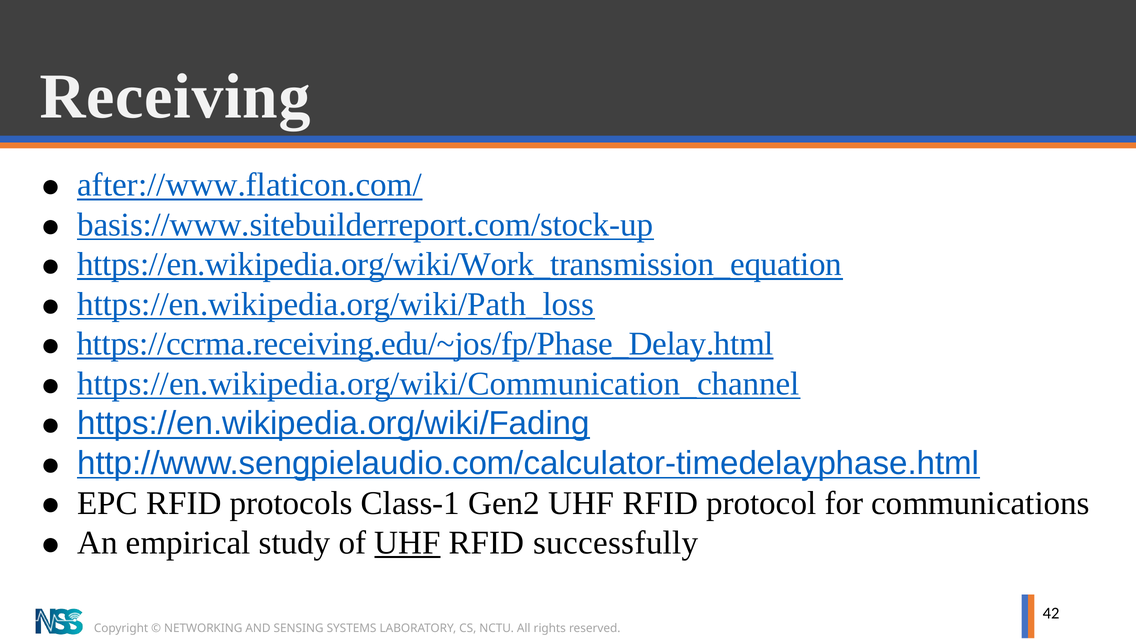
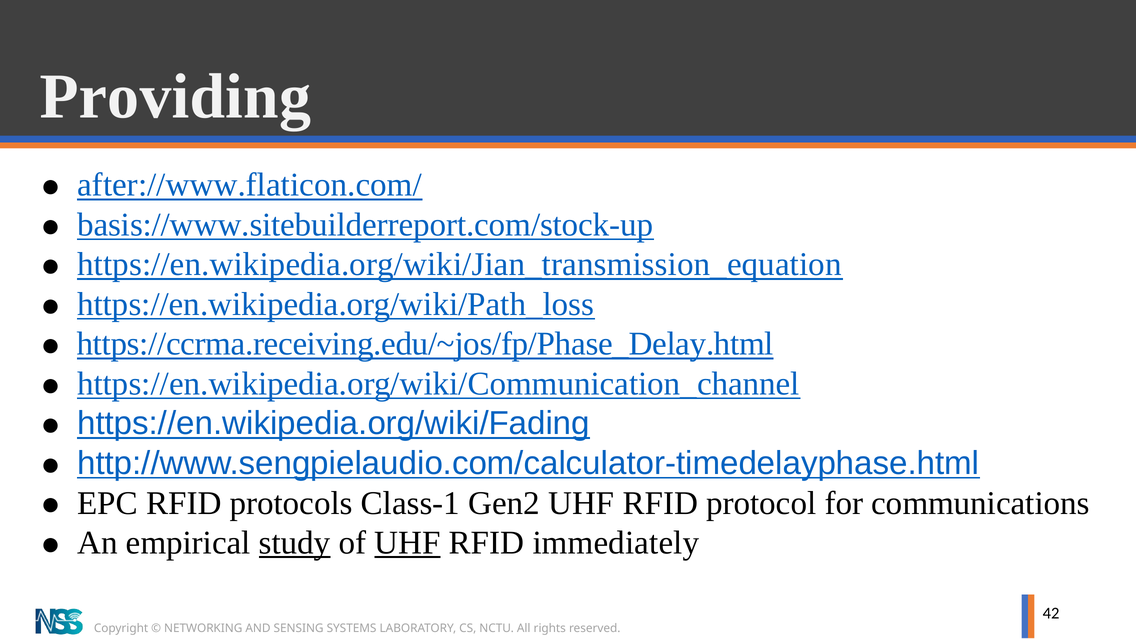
Receiving: Receiving -> Providing (175, 97)
https://en.wikipedia.org/wiki/Work_transmission_equation: https://en.wikipedia.org/wiki/Work_transmission_equation -> https://en.wikipedia.org/wiki/Jian_transmission_equation (459, 264)
study underline: none -> present (295, 543)
successfully: successfully -> immediately (616, 543)
